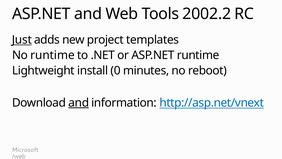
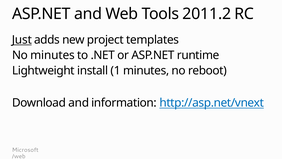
2002.2: 2002.2 -> 2011.2 (207, 14)
No runtime: runtime -> minutes (53, 55)
0: 0 -> 1 (116, 70)
and underline: present -> none (79, 103)
